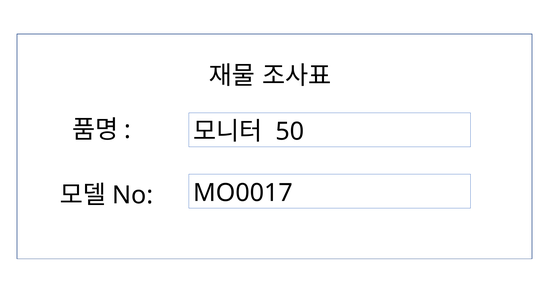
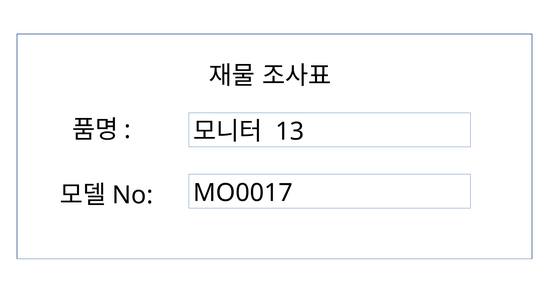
50: 50 -> 13 (290, 132)
